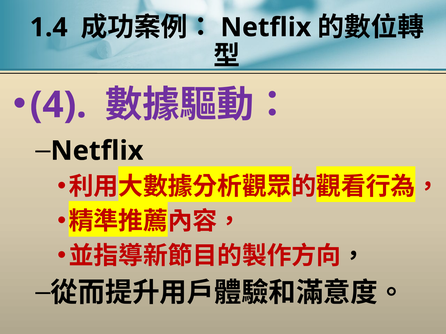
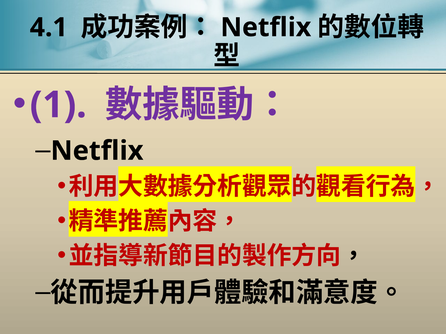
1.4: 1.4 -> 4.1 (49, 27)
4: 4 -> 1 (58, 105)
